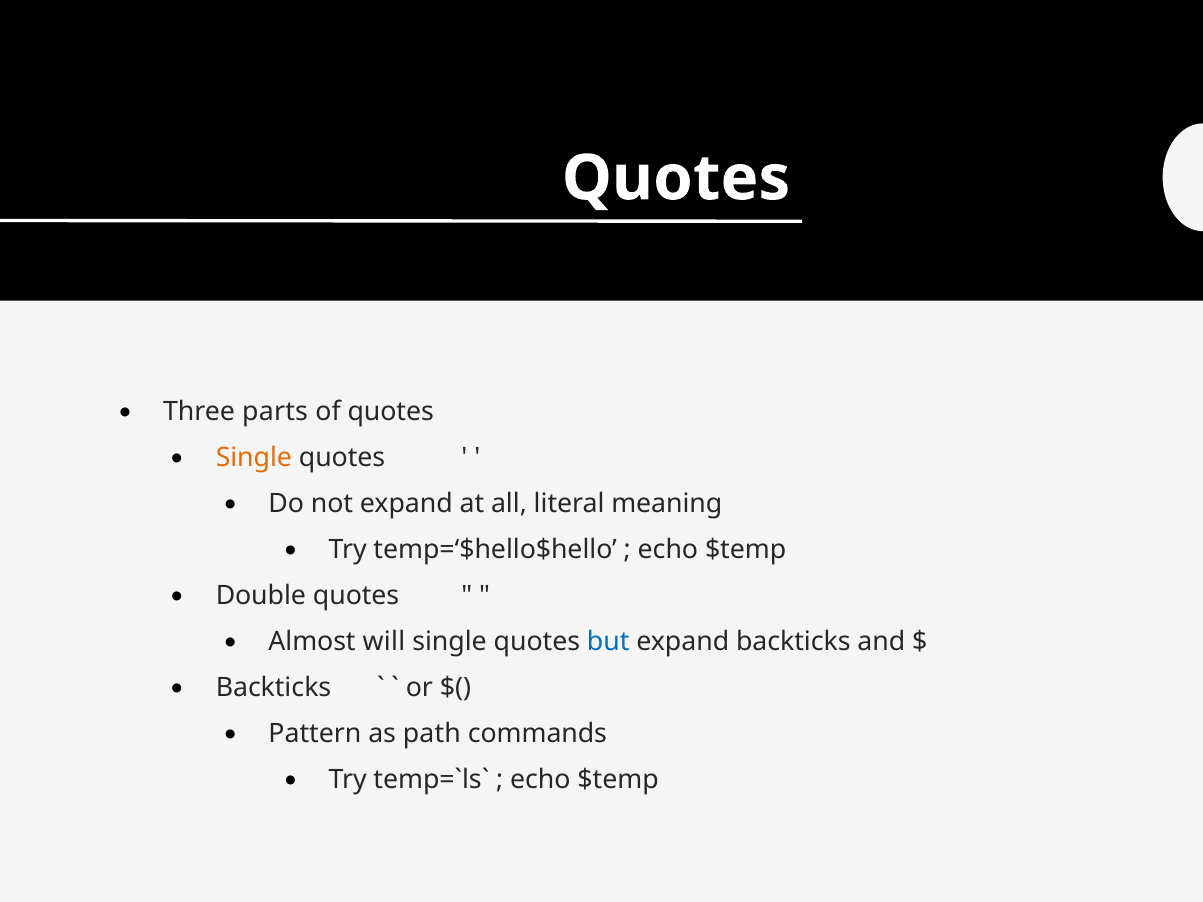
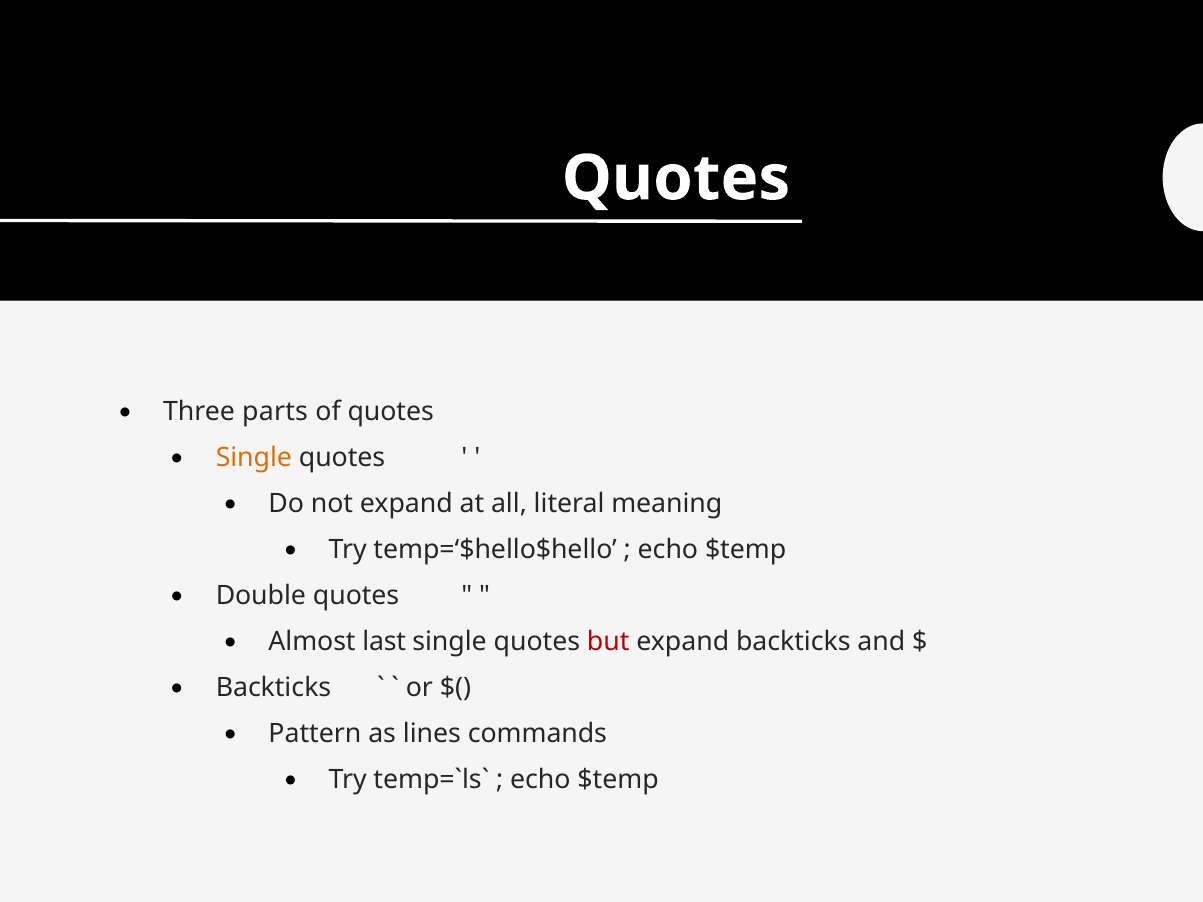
will: will -> last (384, 642)
but colour: blue -> red (608, 642)
path: path -> lines (432, 734)
